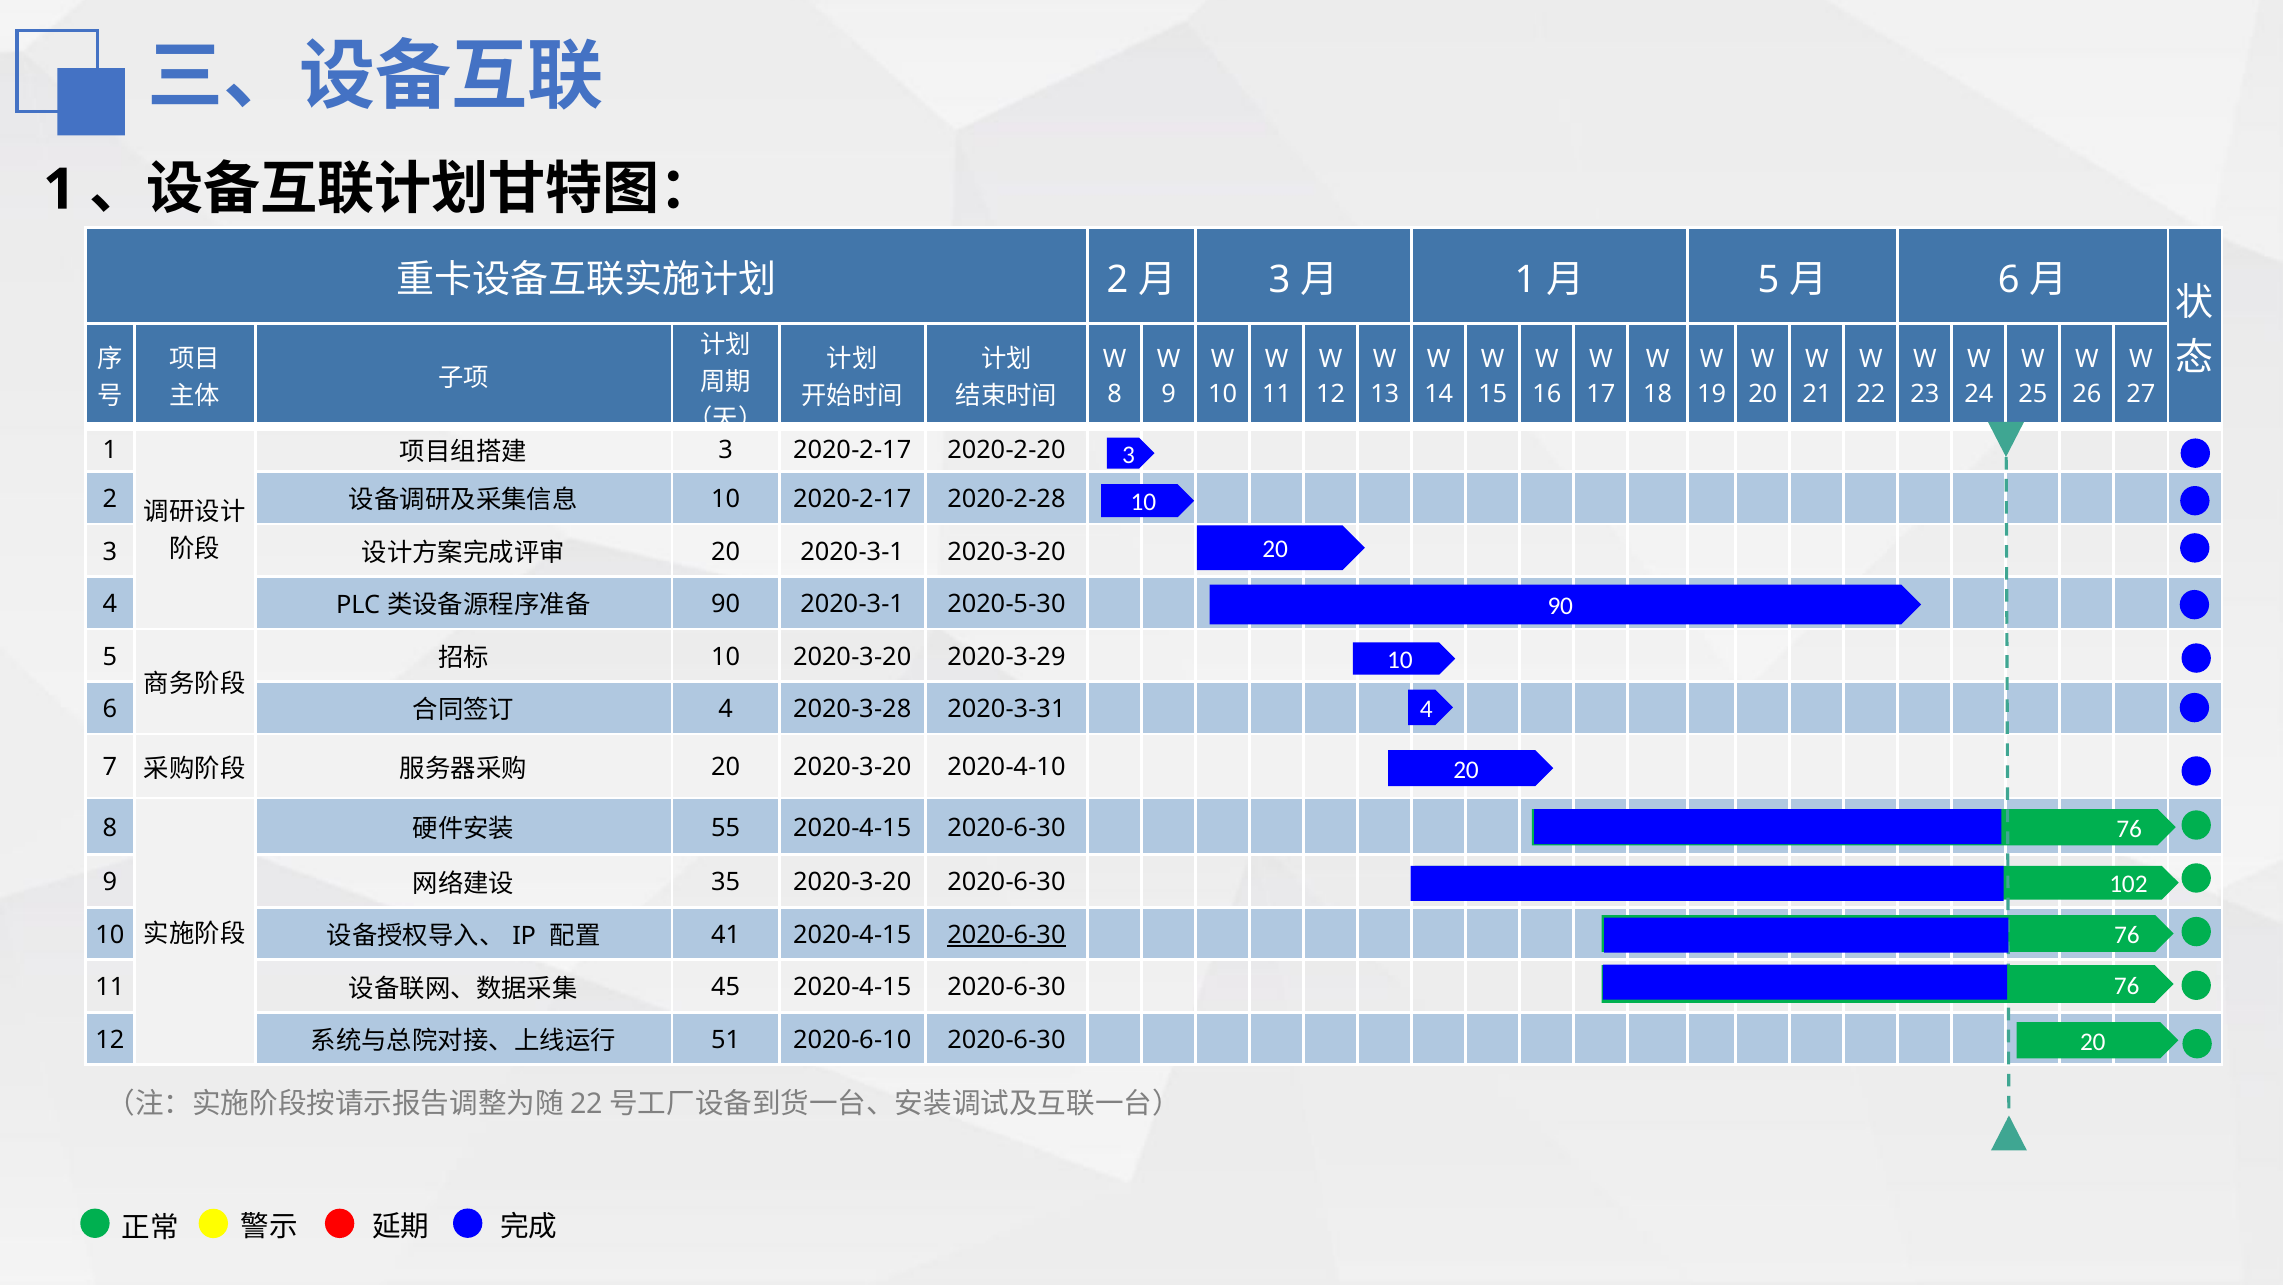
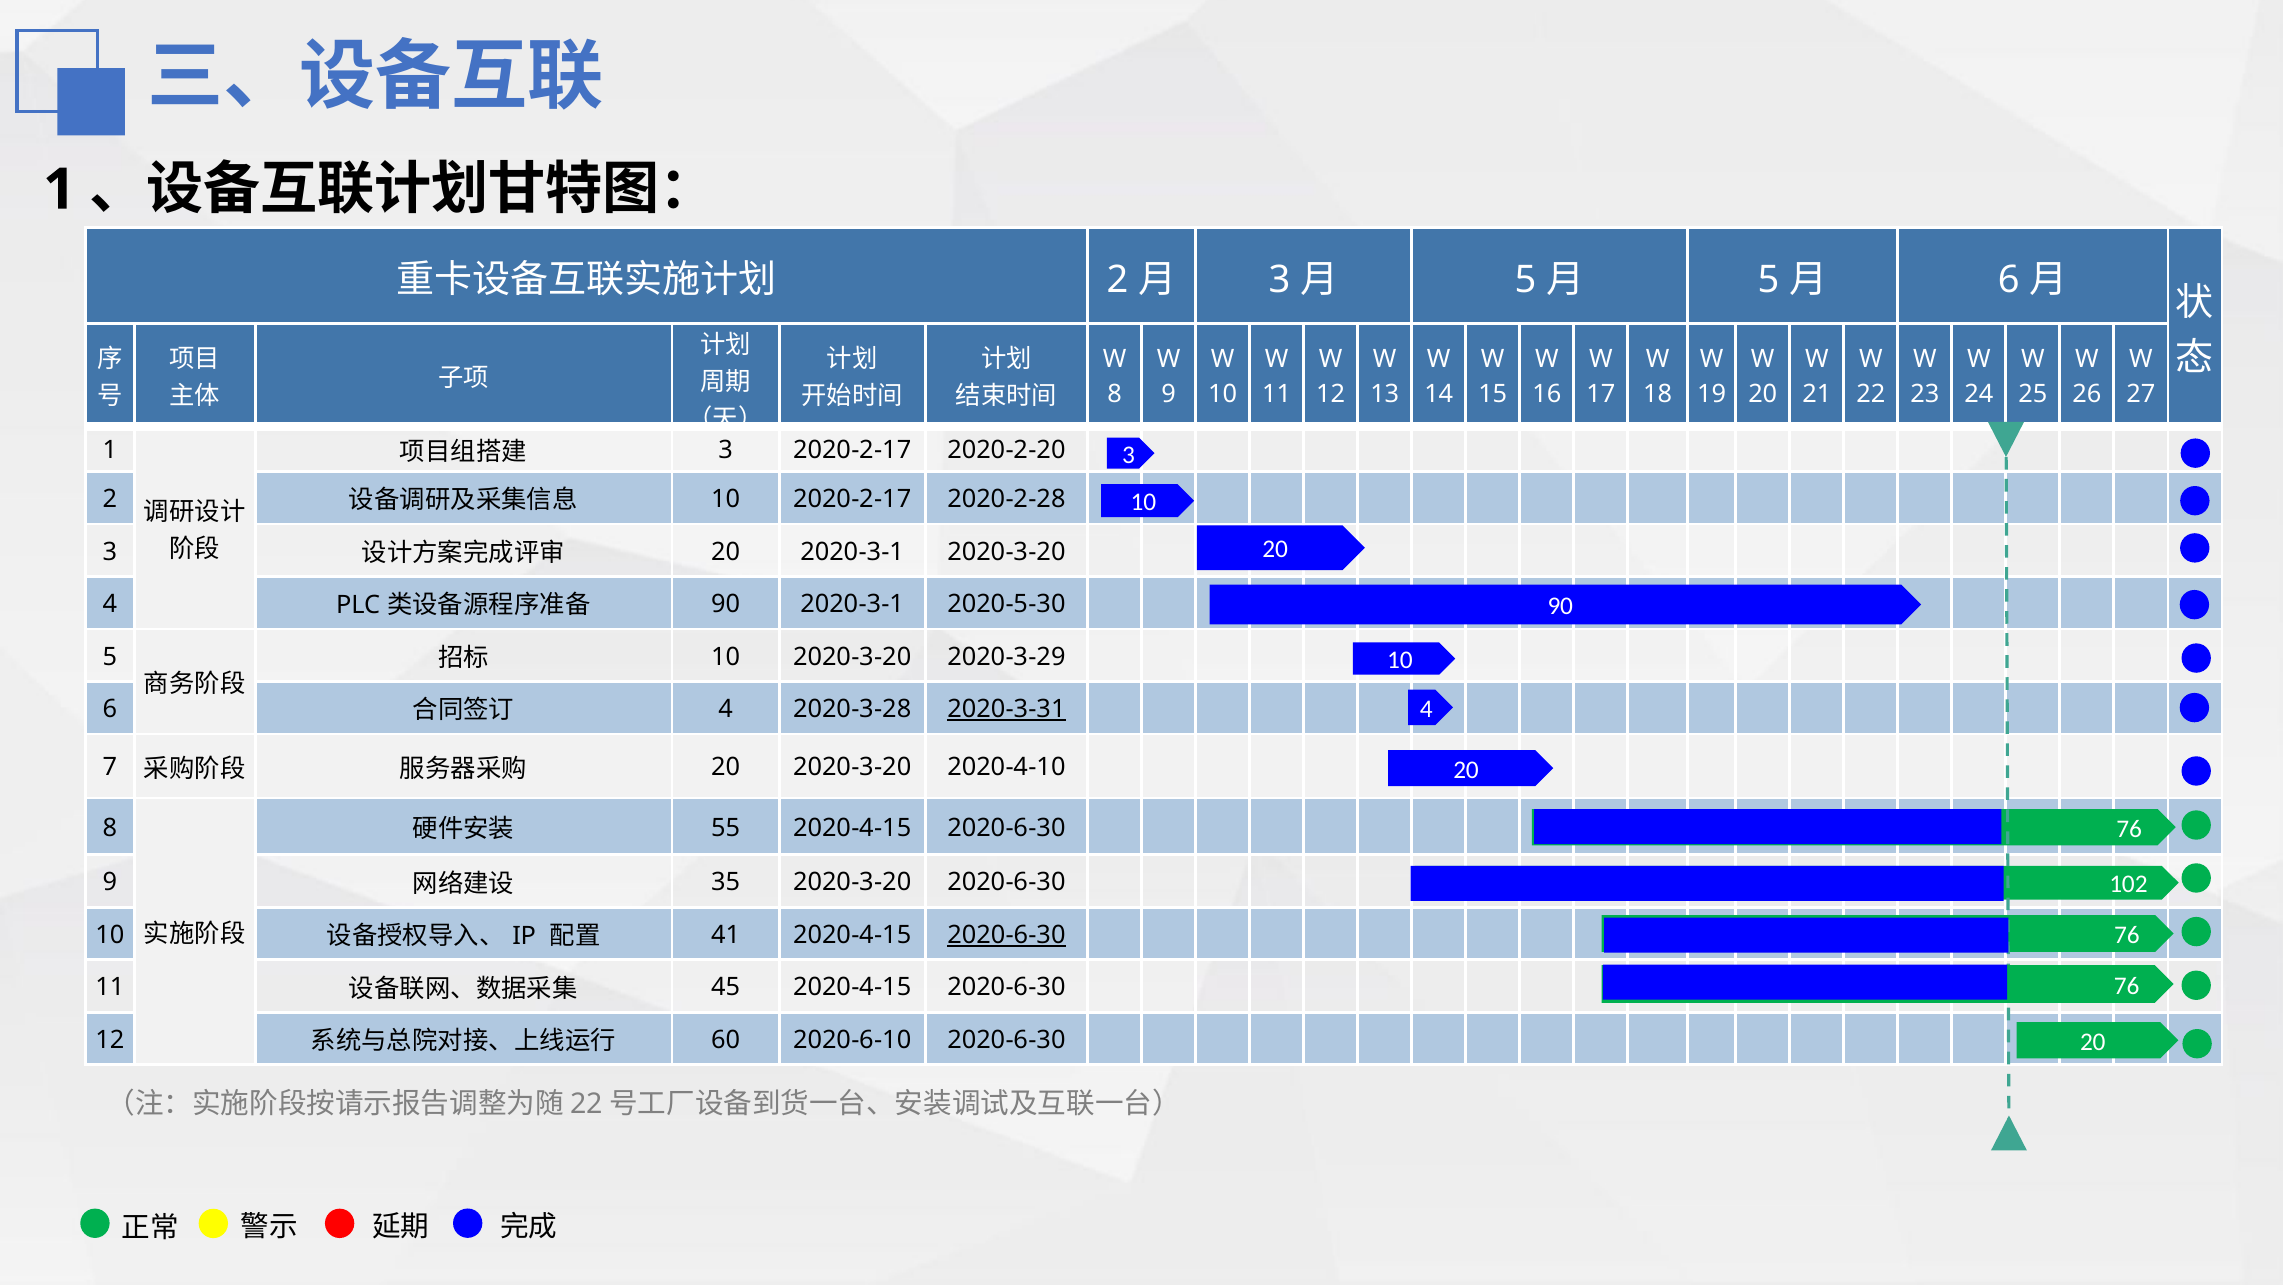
1: 1 -> 5 (1525, 279)
2020-3-31 underline: none -> present (1006, 709)
51: 51 -> 60 (726, 1040)
